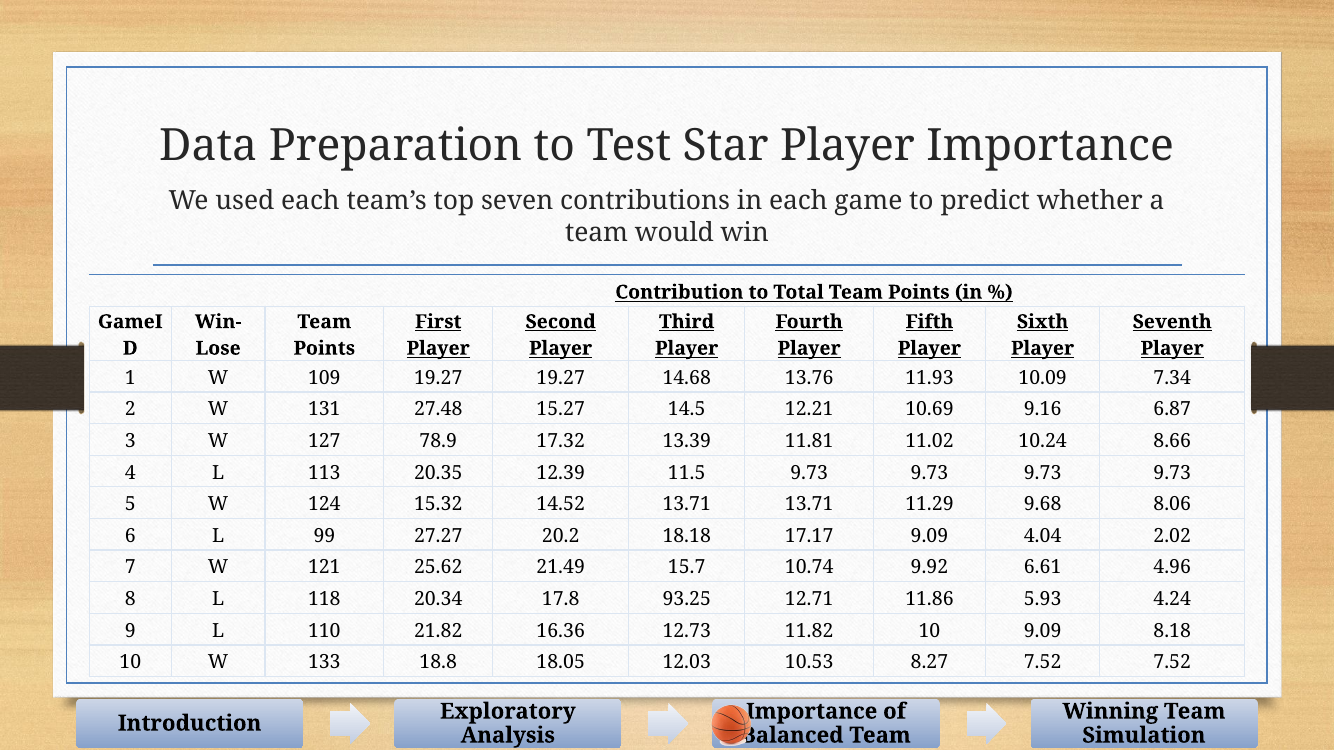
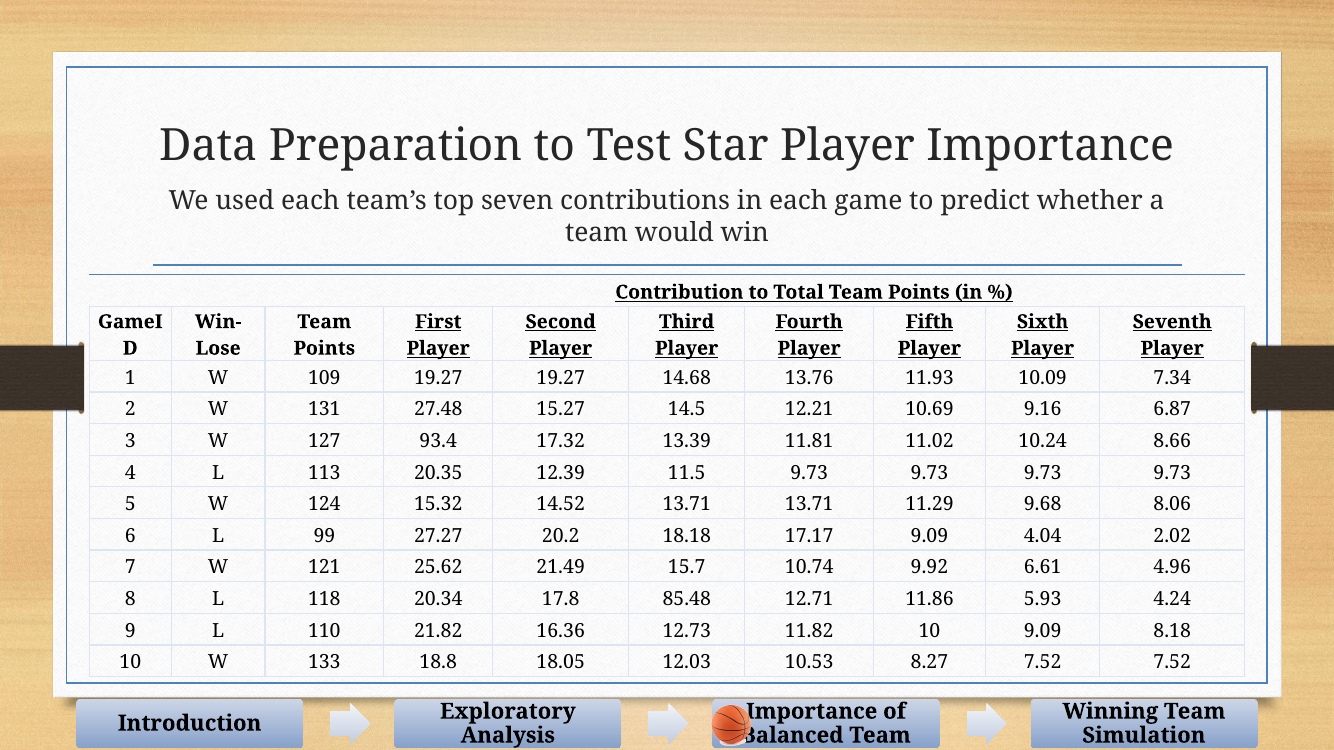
78.9: 78.9 -> 93.4 (438, 441)
93.25: 93.25 -> 85.48 (687, 599)
